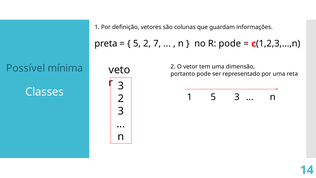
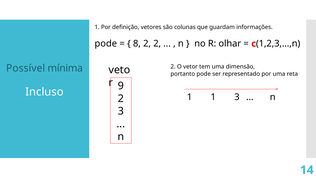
preta: preta -> pode (106, 44)
5: 5 -> 8 (137, 44)
2 7: 7 -> 2 (157, 44)
R pode: pode -> olhar (230, 44)
r 3: 3 -> 9 (121, 86)
Classes: Classes -> Incluso (44, 92)
1 5: 5 -> 1 (213, 97)
